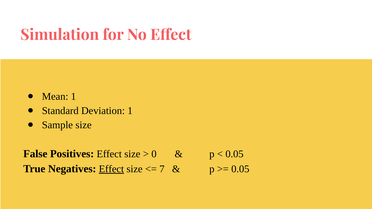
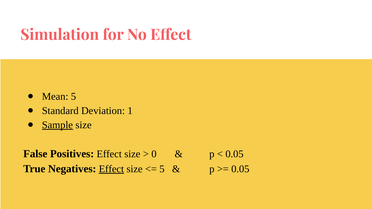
Mean 1: 1 -> 5 (73, 97)
Sample underline: none -> present (57, 125)
7: 7 -> 5 (162, 169)
